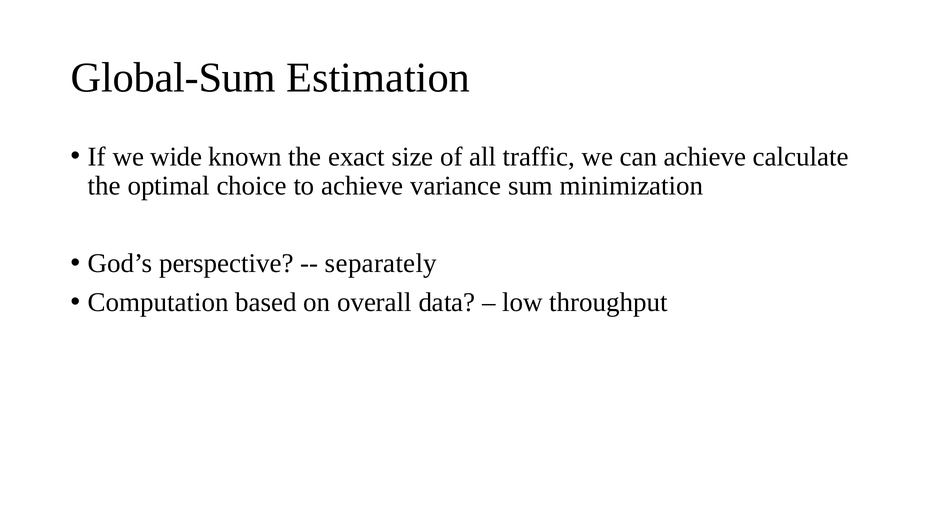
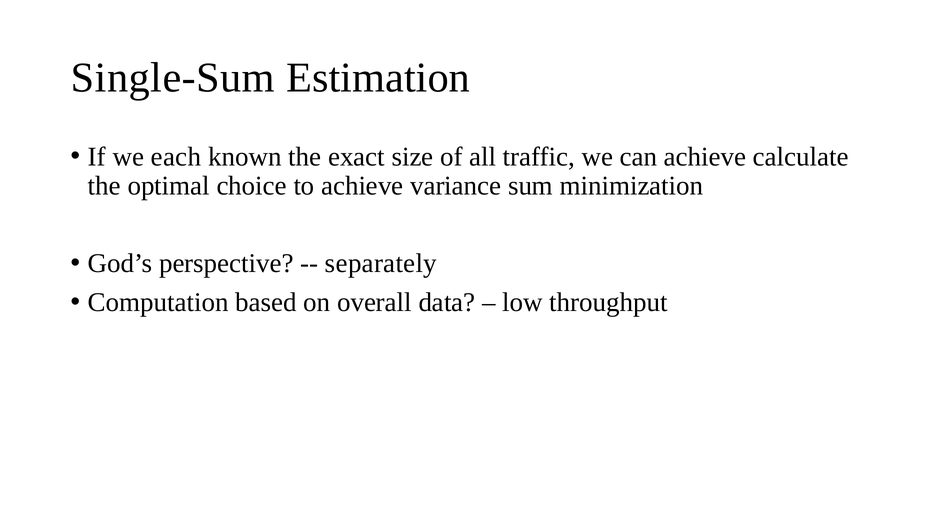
Global-Sum: Global-Sum -> Single-Sum (173, 78)
wide: wide -> each (176, 157)
